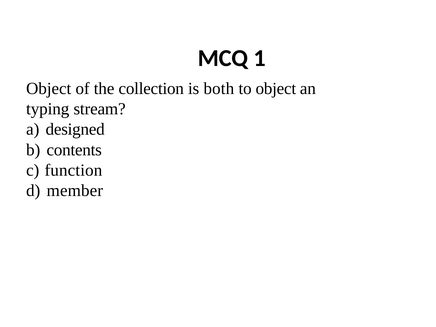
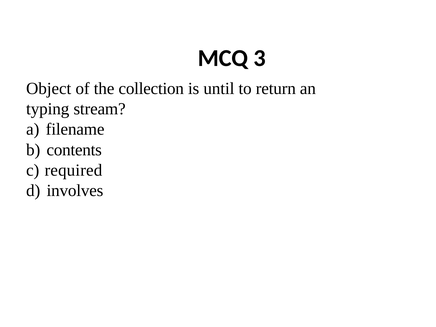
1: 1 -> 3 (260, 58)
both: both -> until (219, 89)
to object: object -> return (276, 89)
designed: designed -> filename (75, 129)
function: function -> required (73, 170)
member: member -> involves (75, 190)
